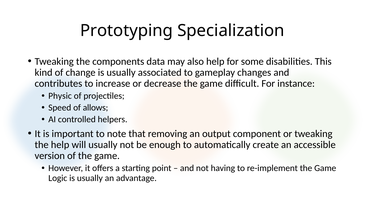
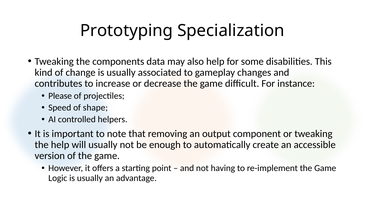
Physic: Physic -> Please (60, 96)
allows: allows -> shape (95, 108)
